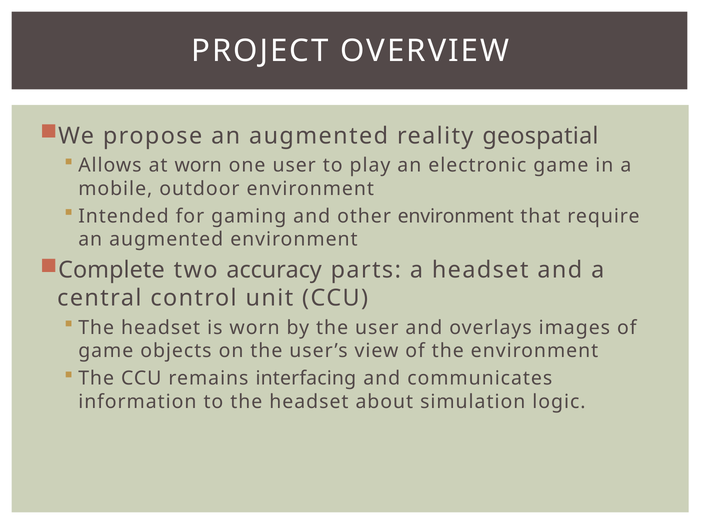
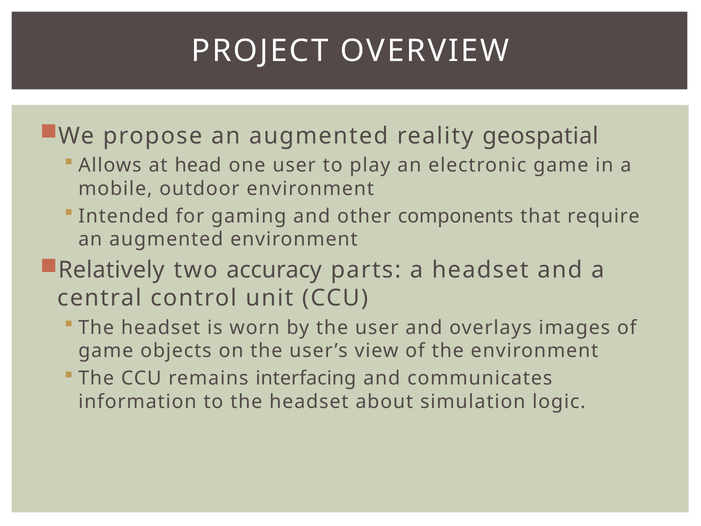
at worn: worn -> head (198, 165)
other environment: environment -> components (456, 216)
Complete: Complete -> Relatively (111, 270)
